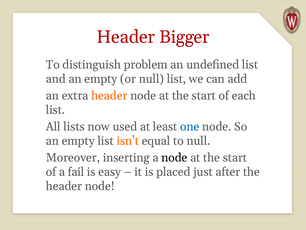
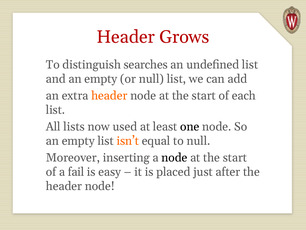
Bigger: Bigger -> Grows (184, 37)
problem: problem -> searches (146, 65)
one colour: blue -> black (190, 126)
